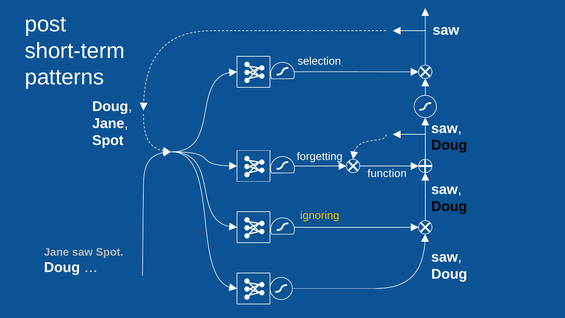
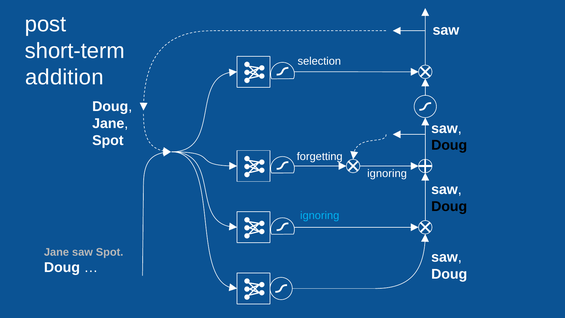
patterns: patterns -> addition (64, 77)
function: function -> ignoring (387, 174)
ignoring colour: yellow -> light blue (320, 215)
